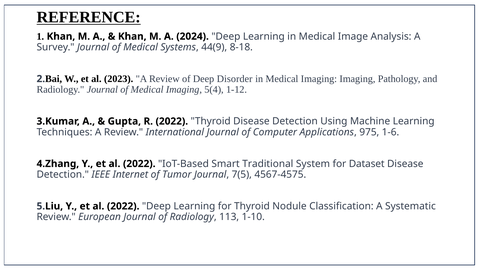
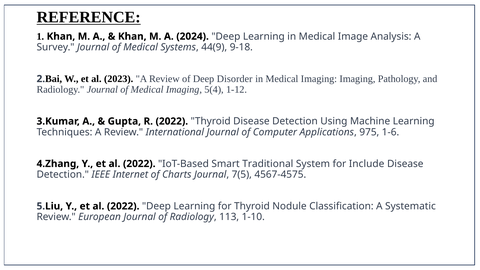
8-18: 8-18 -> 9-18 (241, 47)
Dataset: Dataset -> Include (367, 164)
Tumor: Tumor -> Charts (177, 175)
